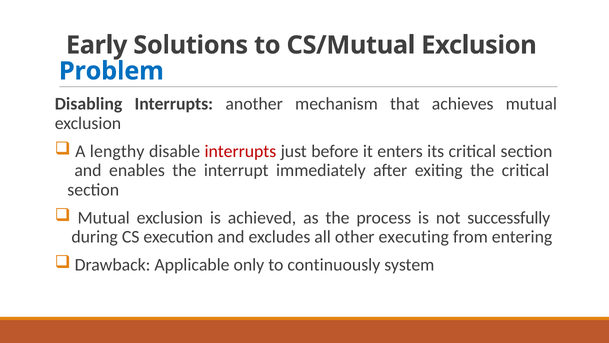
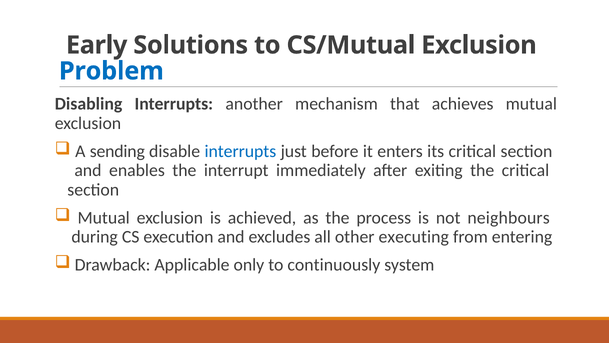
lengthy: lengthy -> sending (117, 151)
interrupts colour: red -> blue (240, 151)
successfully: successfully -> neighbours (509, 217)
